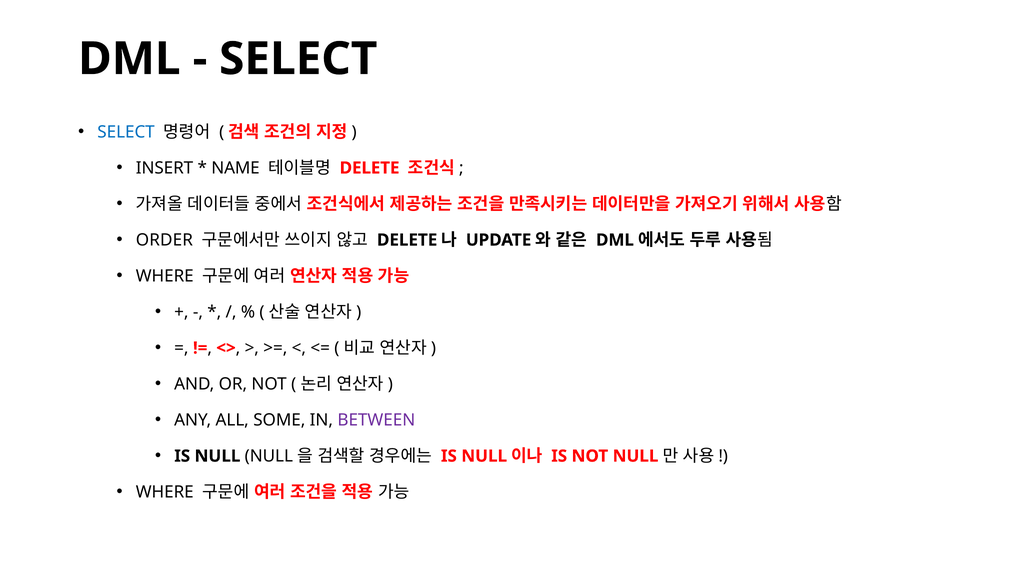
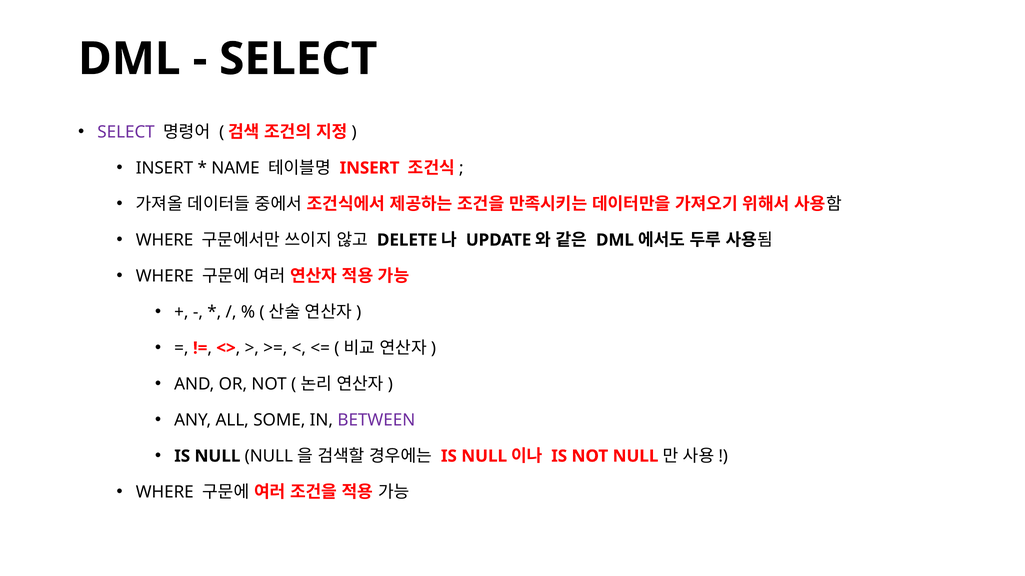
SELECT colour: blue -> purple (126, 132)
DELETE: DELETE -> INSERT (370, 168)
ORDER: ORDER -> WHERE (165, 240)
